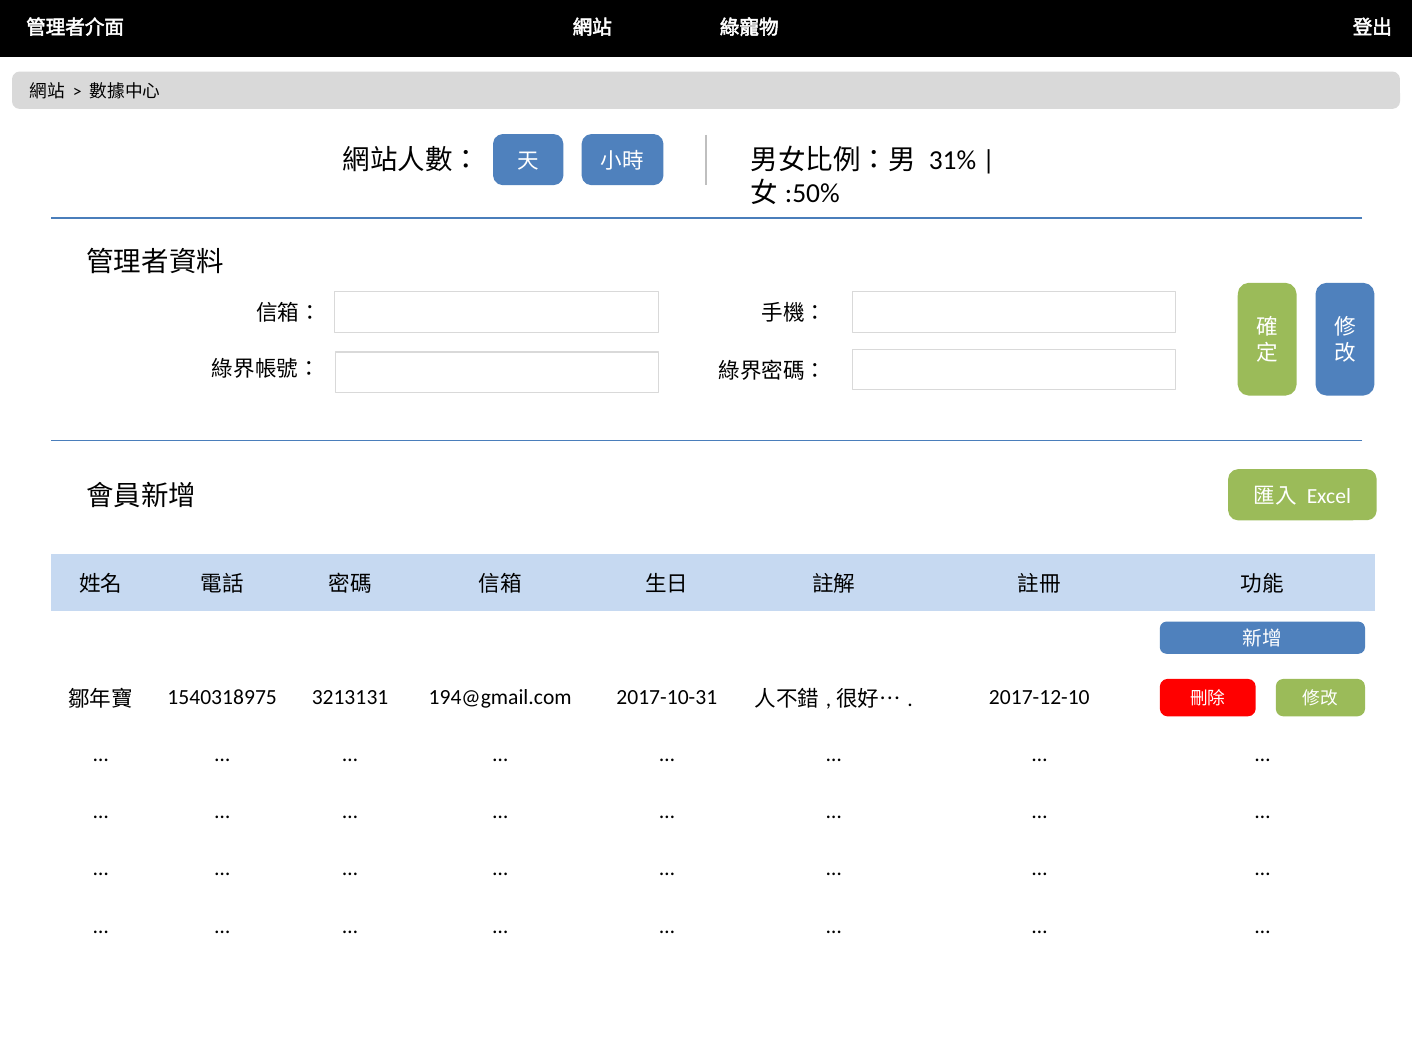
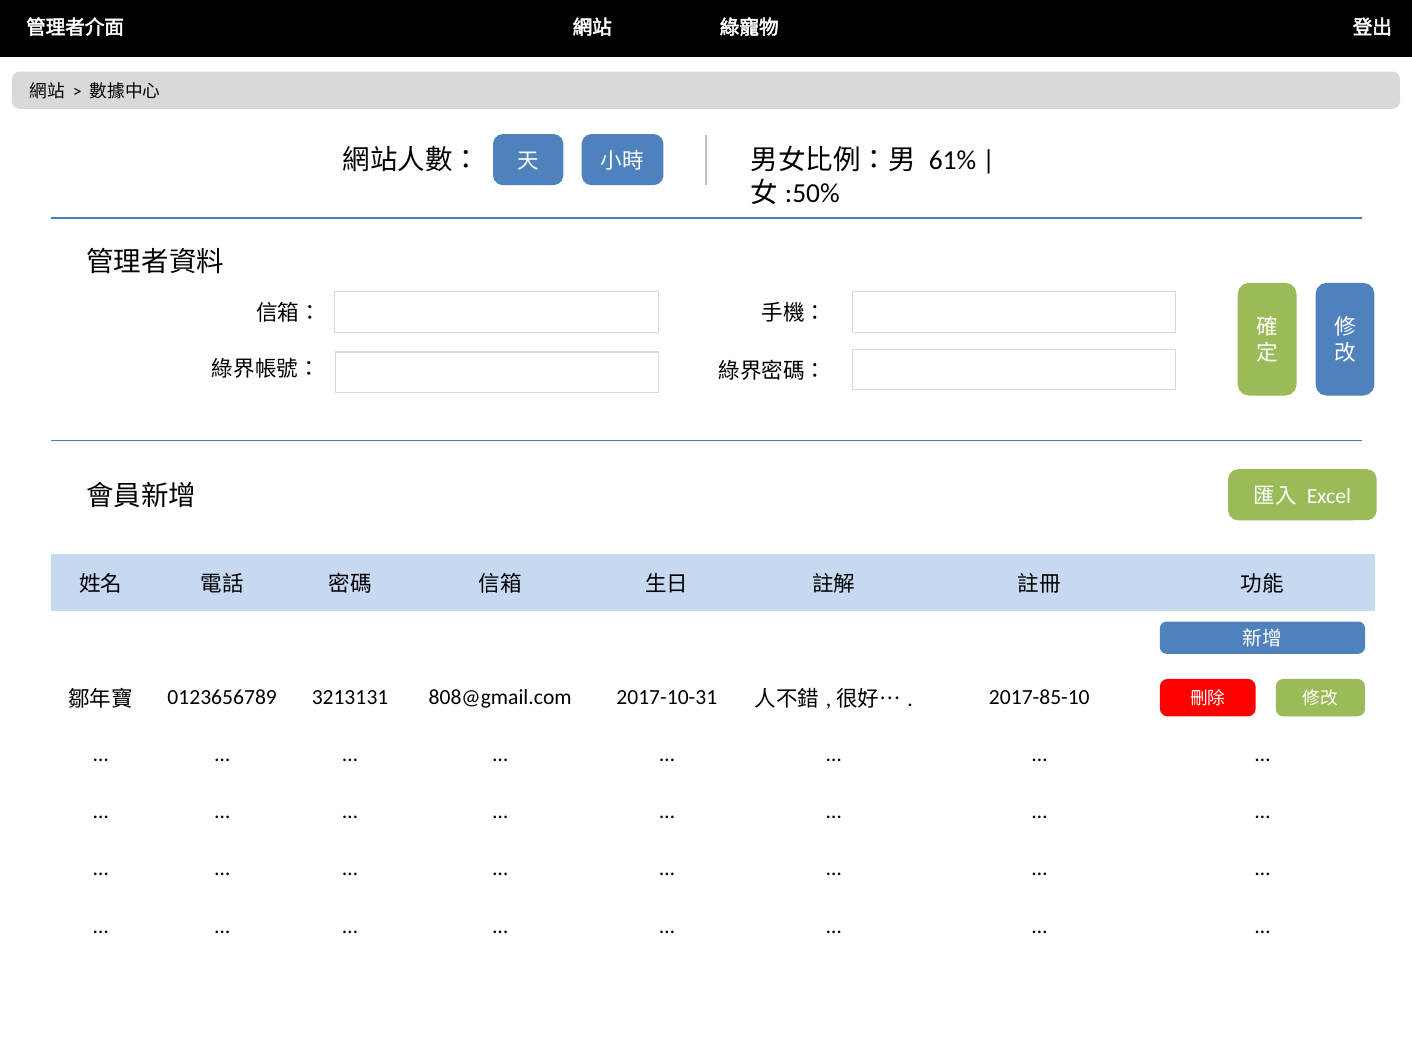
31%: 31% -> 61% (953, 161)
1540318975: 1540318975 -> 0123656789 (222, 697)
194@gmail.com: 194@gmail.com -> 808@gmail.com (500, 697)
2017-12-10: 2017-12-10 -> 2017-85-10 (1039, 697)
